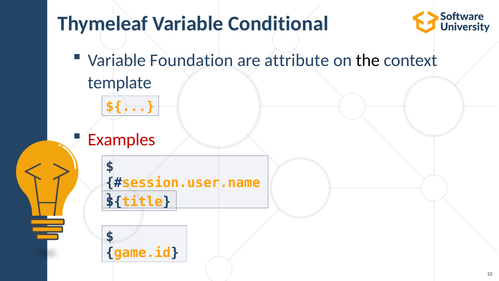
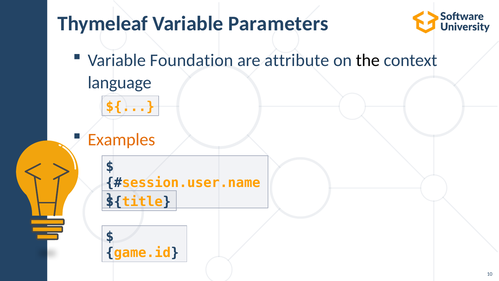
Conditional: Conditional -> Parameters (278, 24)
template: template -> language (120, 82)
Examples colour: red -> orange (121, 139)
